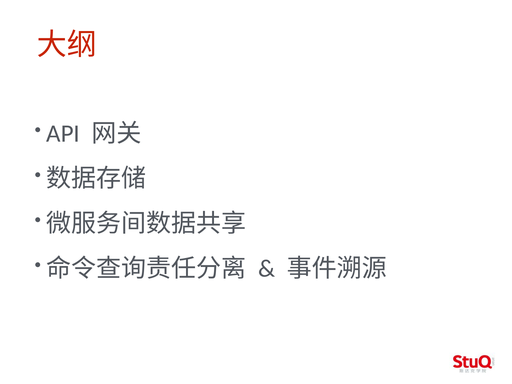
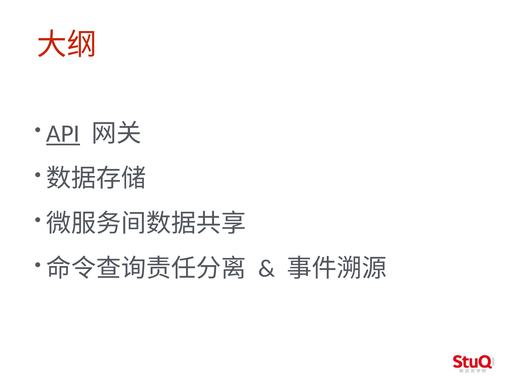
API underline: none -> present (63, 134)
